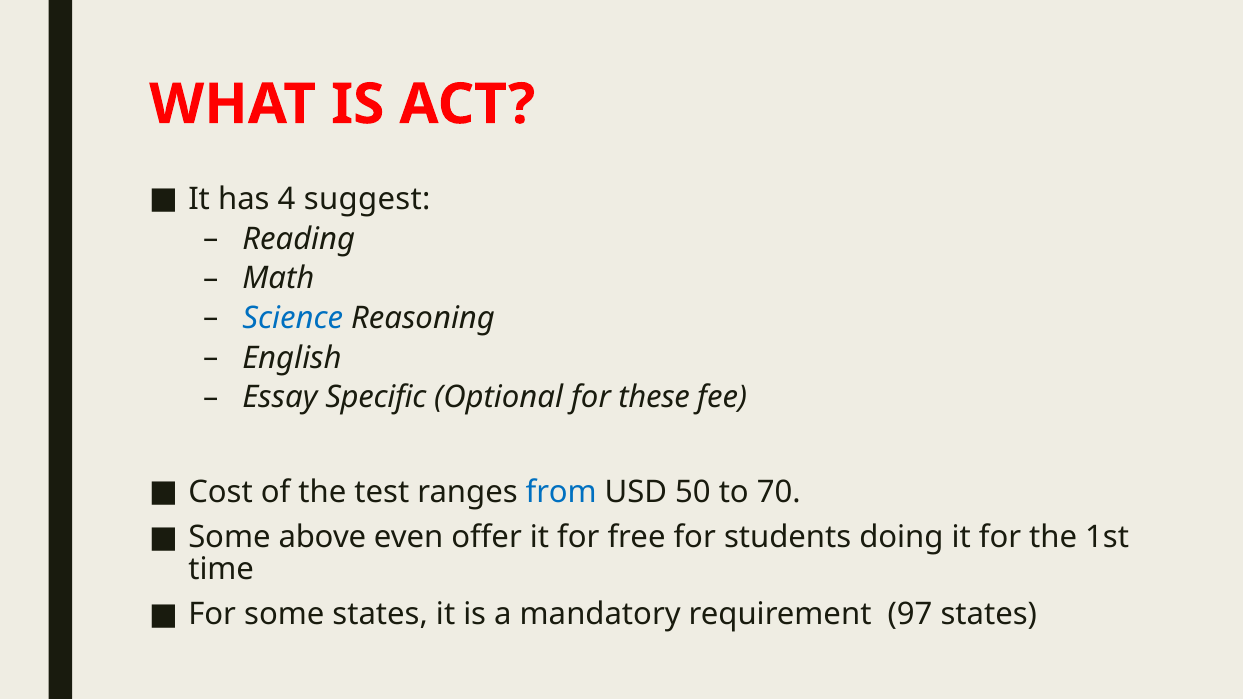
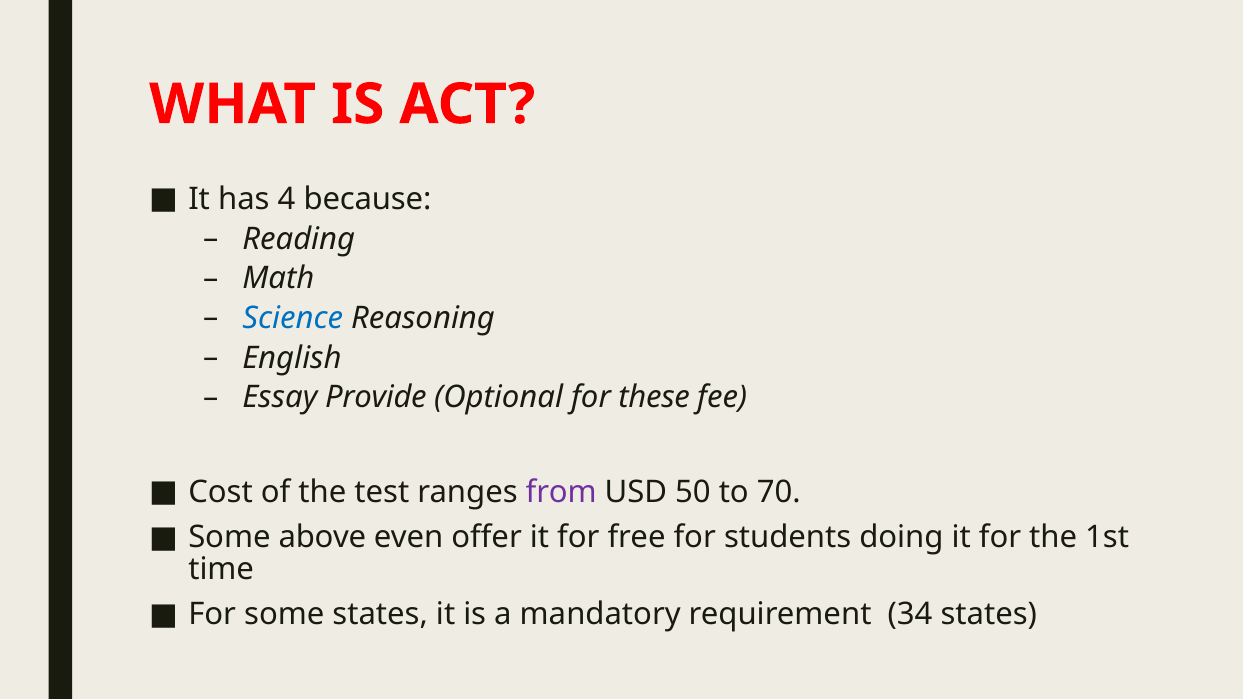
suggest: suggest -> because (367, 199)
Specific: Specific -> Provide (376, 398)
from colour: blue -> purple (561, 492)
97: 97 -> 34 (910, 615)
